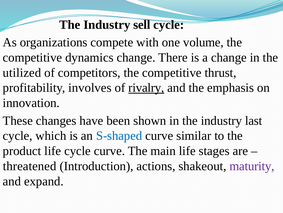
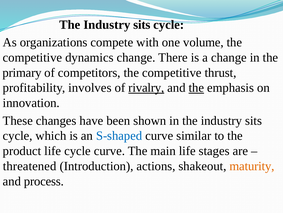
sell: sell -> sits (142, 25)
utilized: utilized -> primary (22, 72)
the underline: none -> present (196, 88)
in the industry last: last -> sits (254, 120)
maturity colour: purple -> orange (252, 166)
expand: expand -> process (44, 181)
